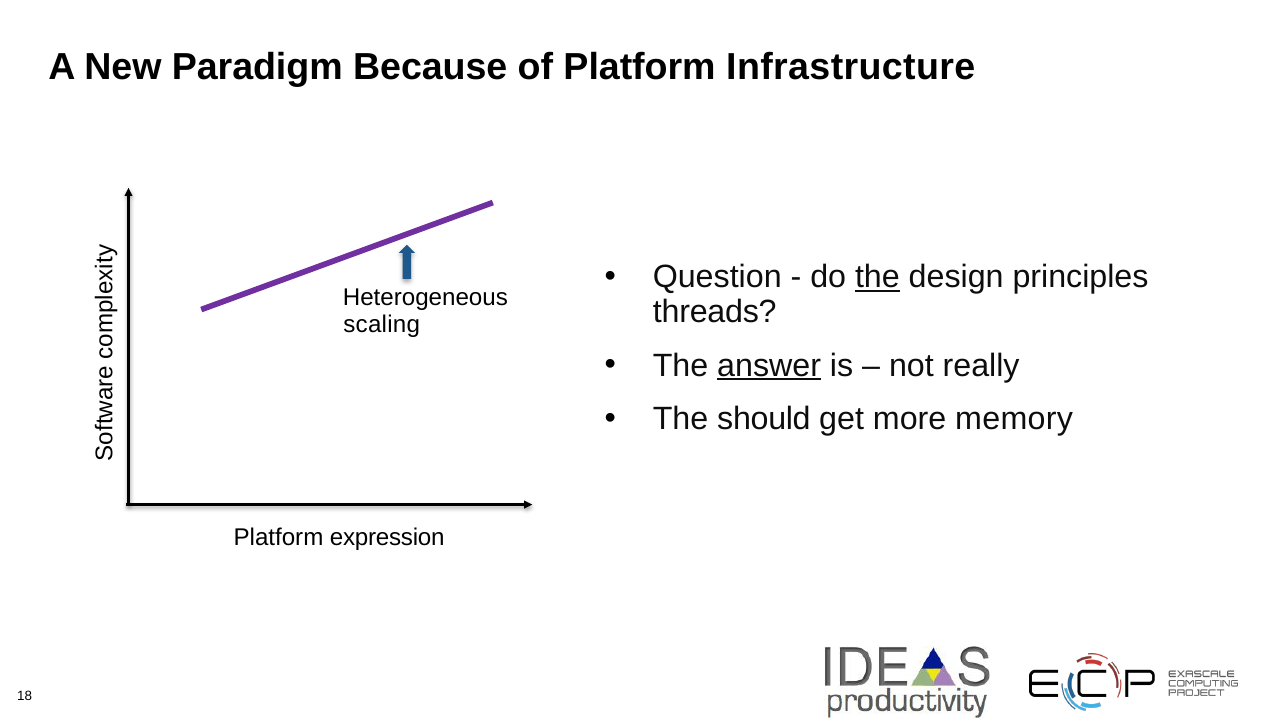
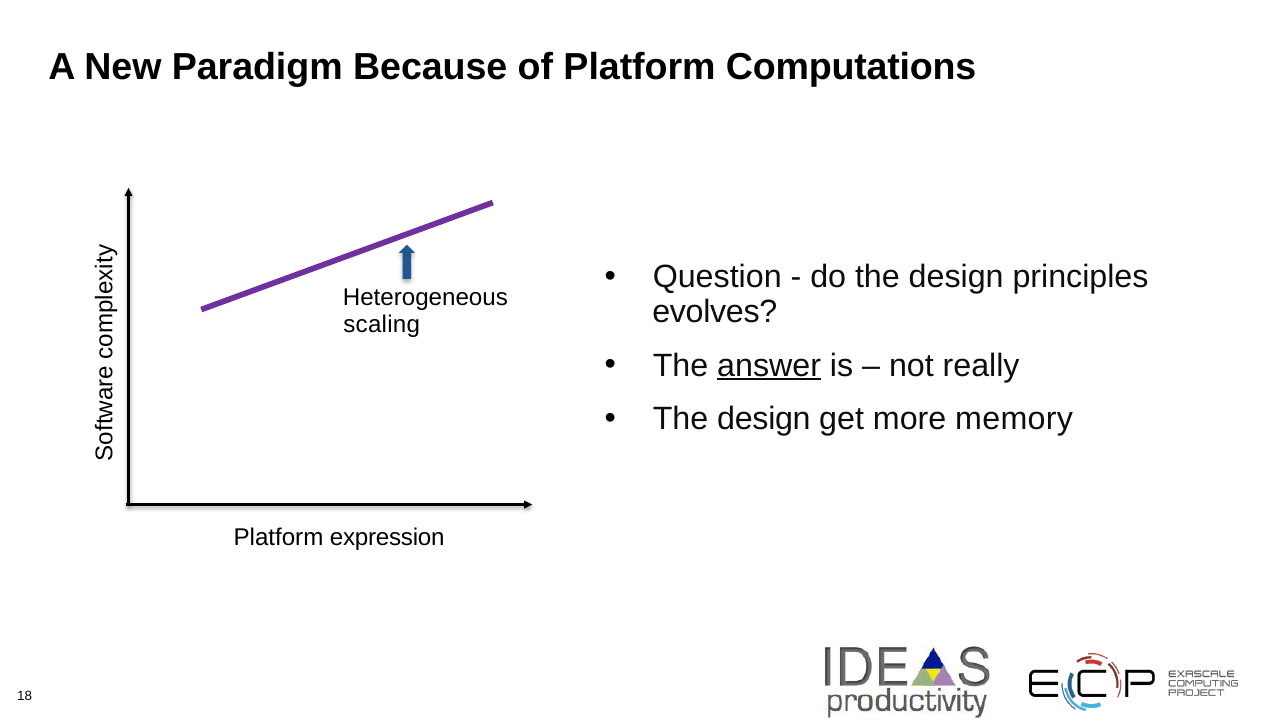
Infrastructure: Infrastructure -> Computations (851, 67)
the underline: present -> none (877, 277)
threads: threads -> evolves (715, 312)
should: should -> design (764, 419)
